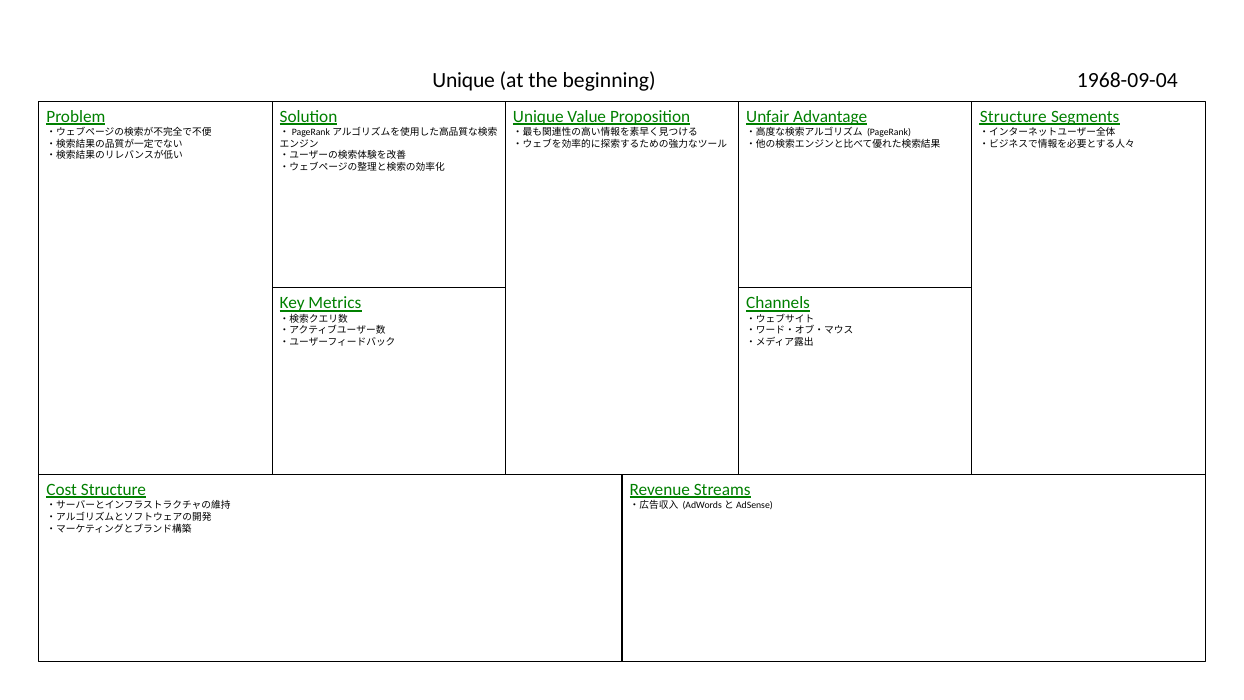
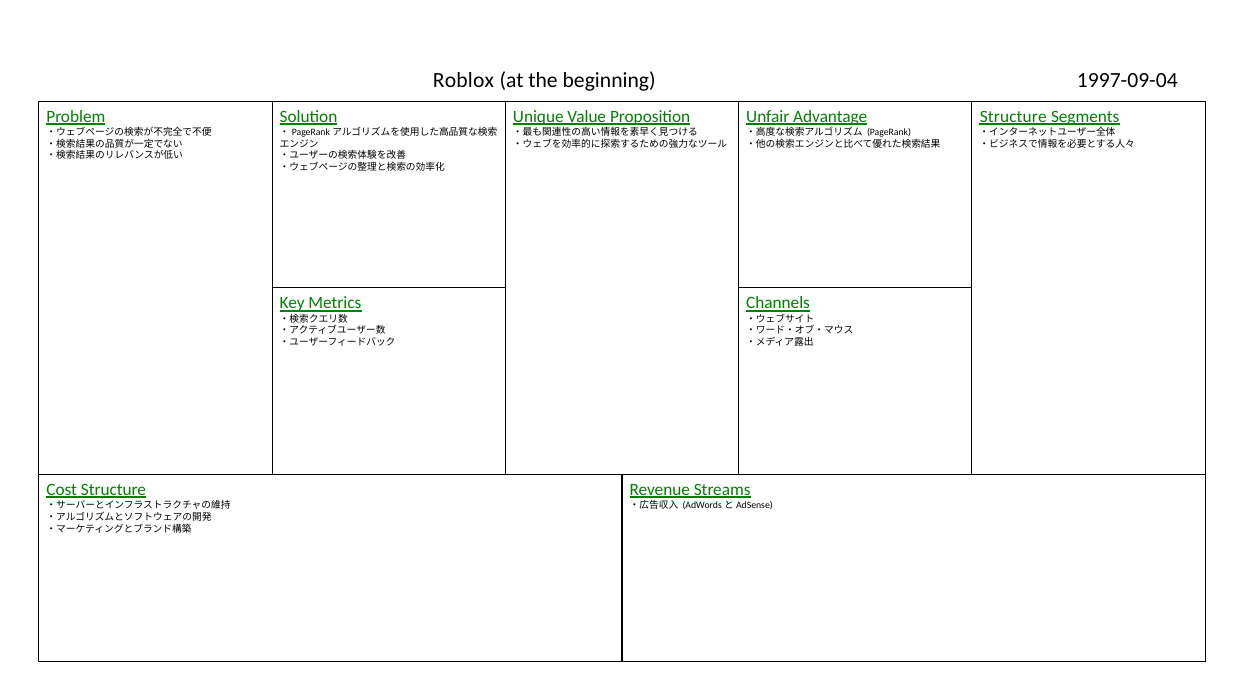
Unique: Unique -> Roblox (463, 81)
1968-09-04: 1968-09-04 -> 1997-09-04 (1127, 81)
